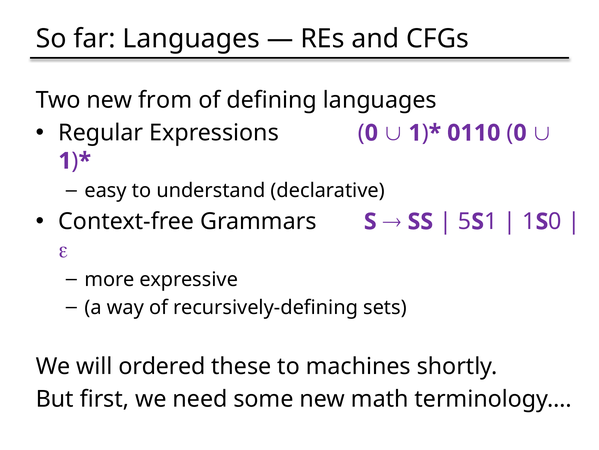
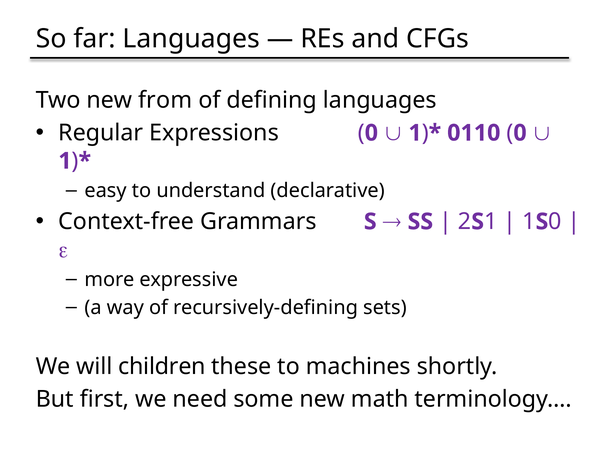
5: 5 -> 2 (465, 221)
ordered: ordered -> children (162, 366)
